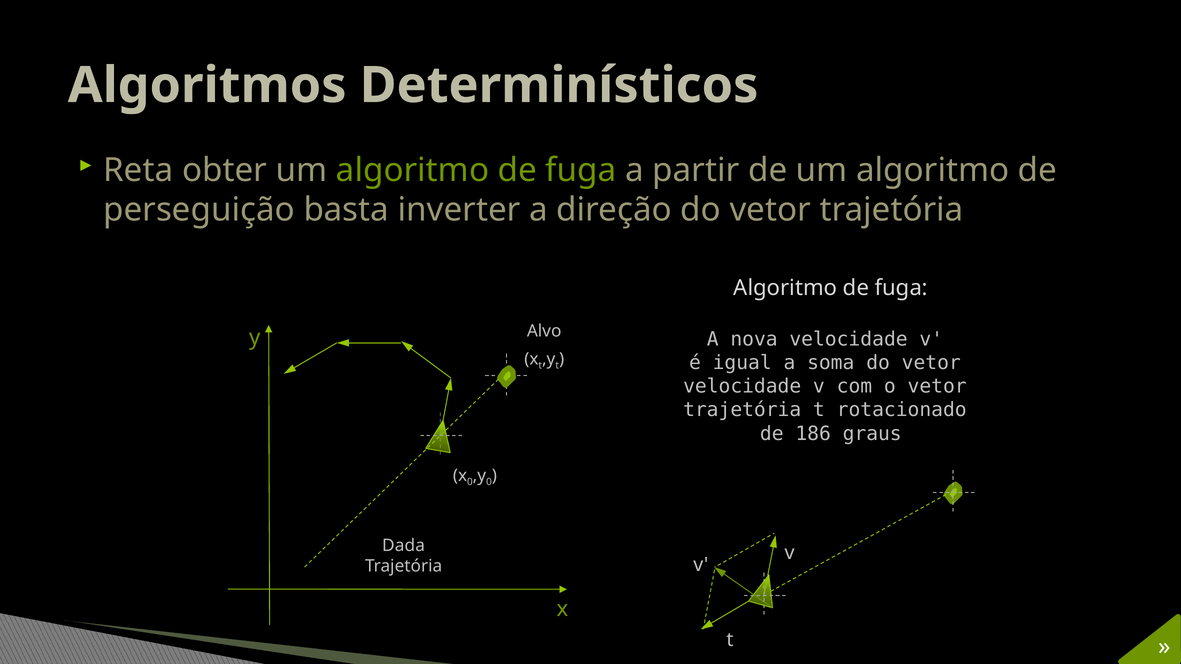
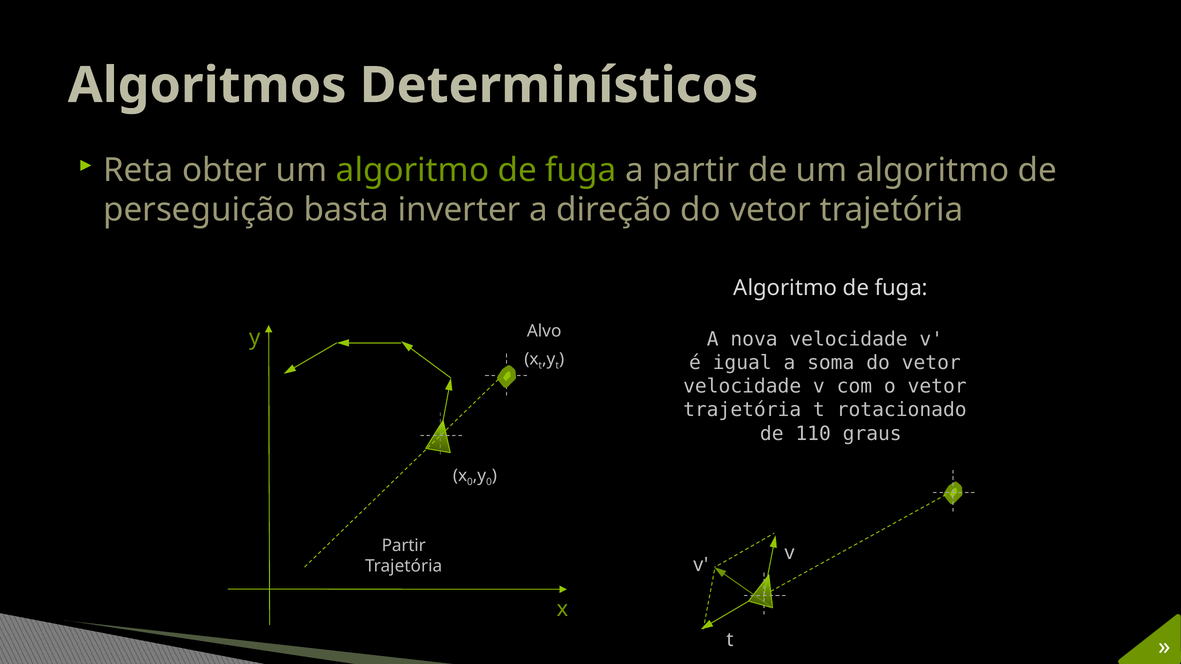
186: 186 -> 110 (813, 434)
Dada: Dada -> Partir (404, 546)
